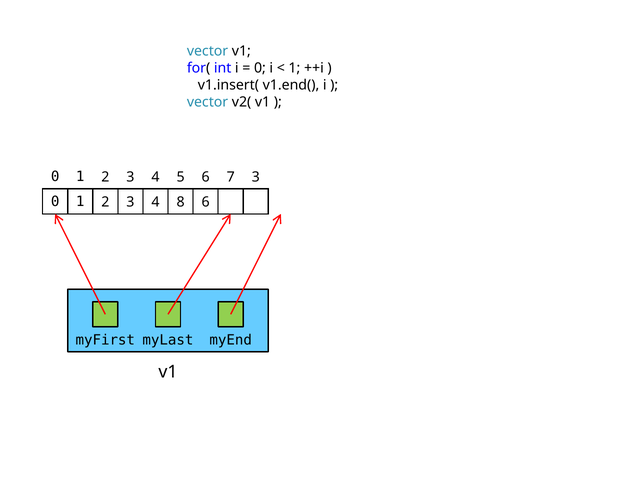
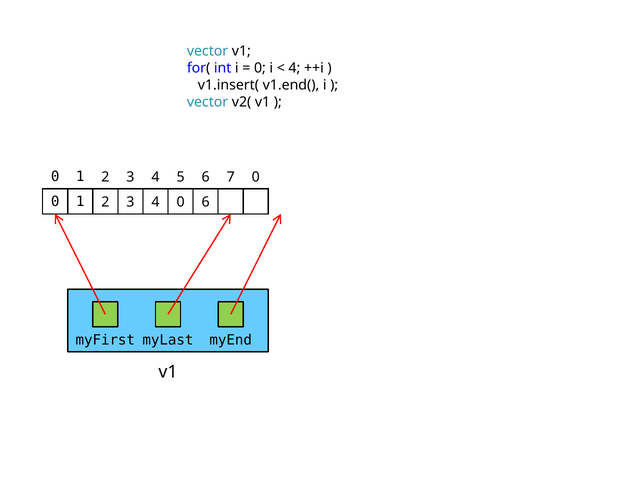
1: 1 -> 4 (294, 68)
7 3: 3 -> 0 (256, 177)
4 8: 8 -> 0 (181, 202)
